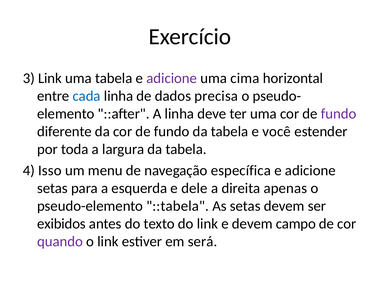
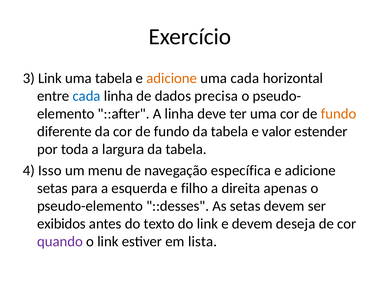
adicione colour: purple -> orange (172, 78)
uma cima: cima -> cada (245, 78)
fundo colour: purple -> orange (339, 114)
você: você -> valor (277, 132)
dele: dele -> filho (195, 188)
::tabela: ::tabela -> ::desses (178, 206)
campo: campo -> deseja (296, 224)
será: será -> lista (203, 241)
